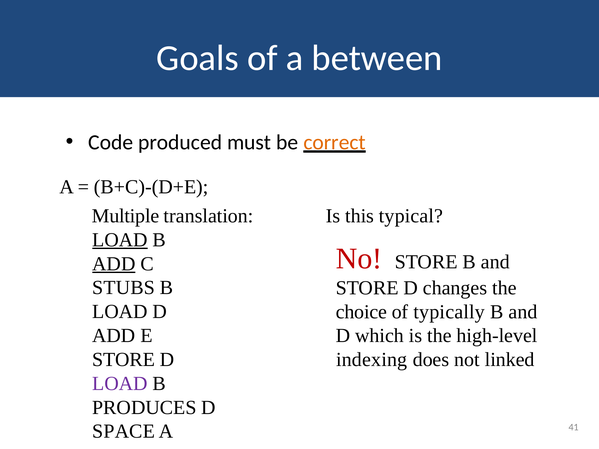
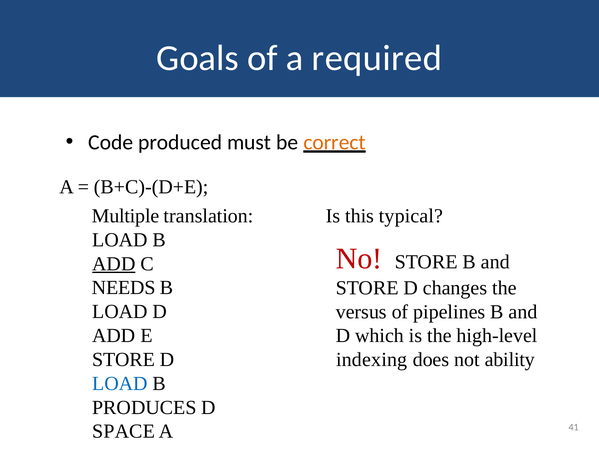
between: between -> required (377, 58)
LOAD underline: present -> none (120, 240)
STUBS: STUBS -> NEEDS (124, 288)
choice: choice -> versus (361, 312)
typically: typically -> pipelines (449, 312)
linked: linked -> ability (510, 360)
LOAD colour: purple -> blue (120, 384)
